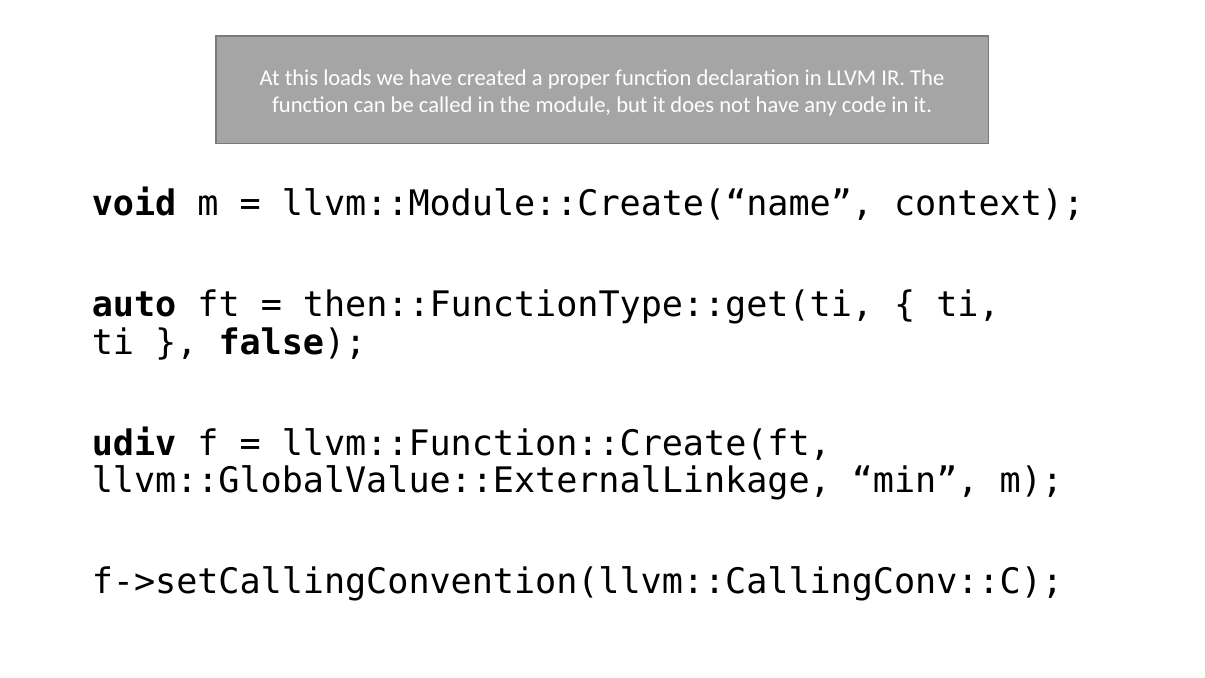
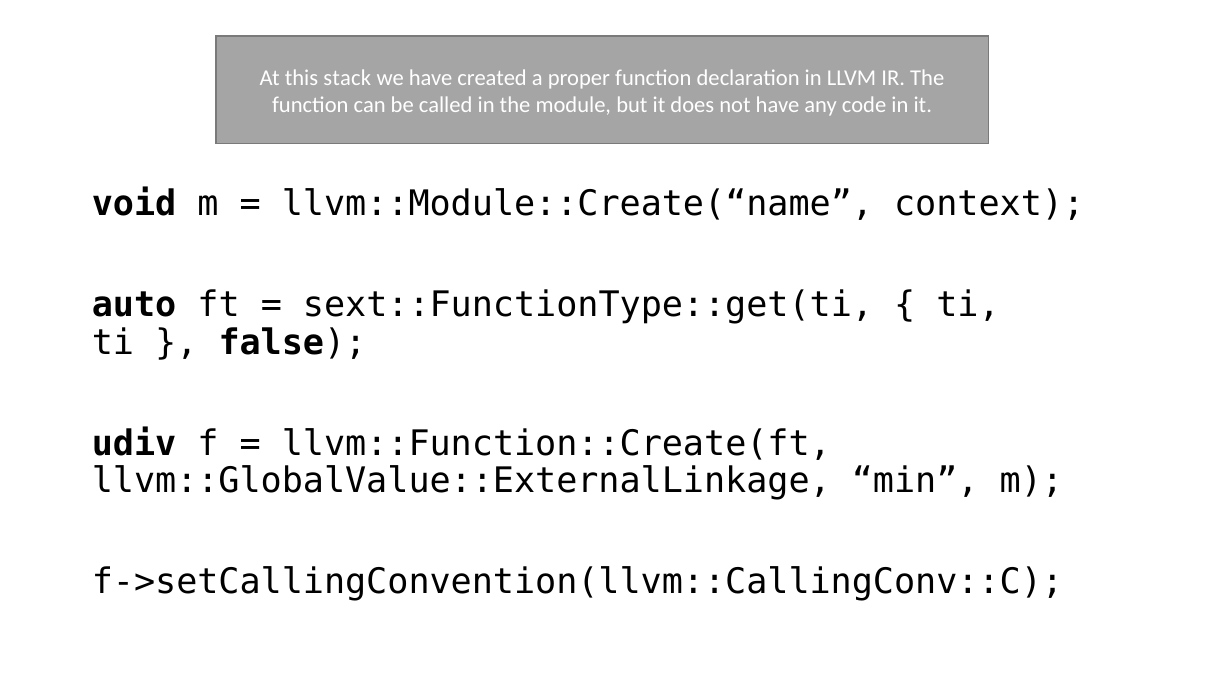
loads: loads -> stack (347, 78)
then::FunctionType::get(ti: then::FunctionType::get(ti -> sext::FunctionType::get(ti (588, 305)
